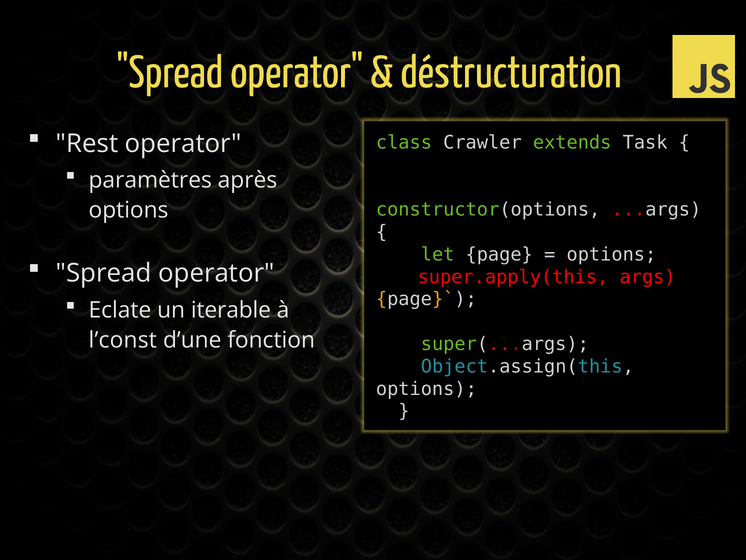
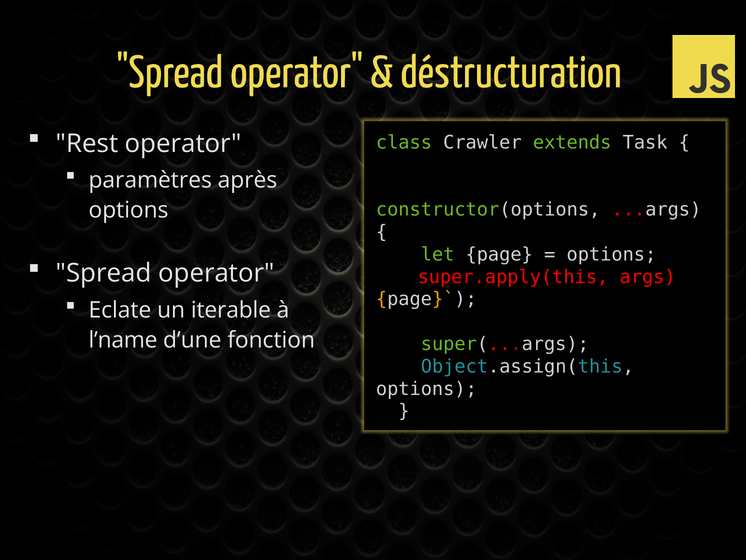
l’const: l’const -> l’name (123, 340)
